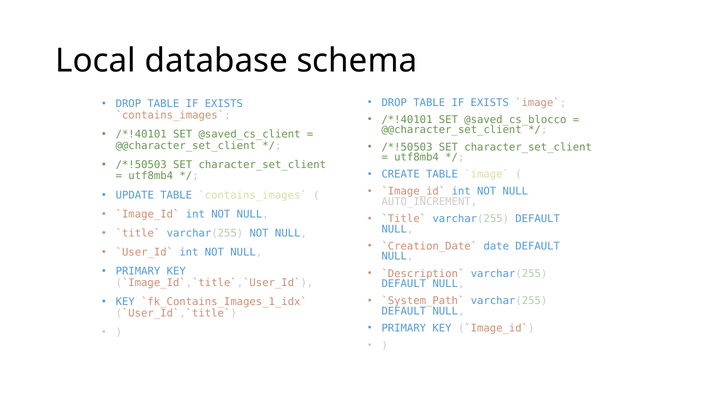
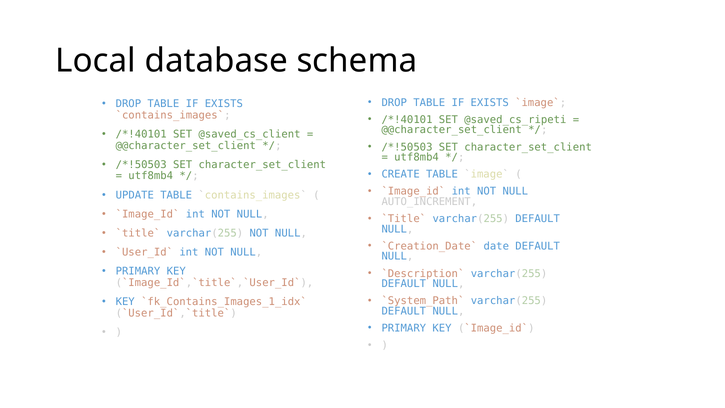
@saved_cs_blocco: @saved_cs_blocco -> @saved_cs_ripeti (515, 120)
